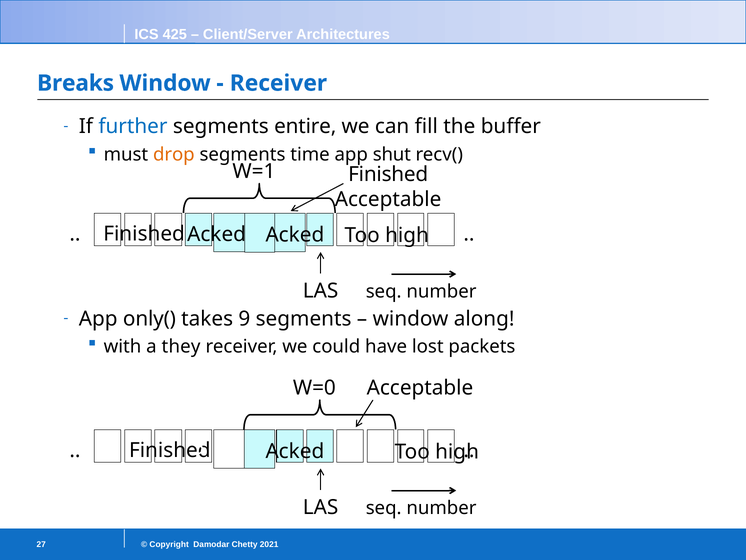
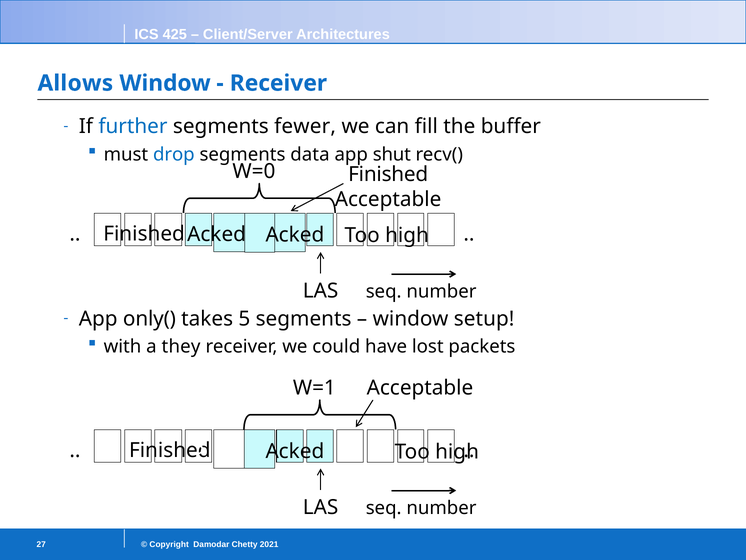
Breaks: Breaks -> Allows (75, 83)
entire: entire -> fewer (305, 126)
drop colour: orange -> blue (174, 155)
time: time -> data (310, 155)
W=1: W=1 -> W=0 (254, 171)
takes 9: 9 -> 5 (244, 318)
along: along -> setup (484, 318)
W=0: W=0 -> W=1 (314, 387)
